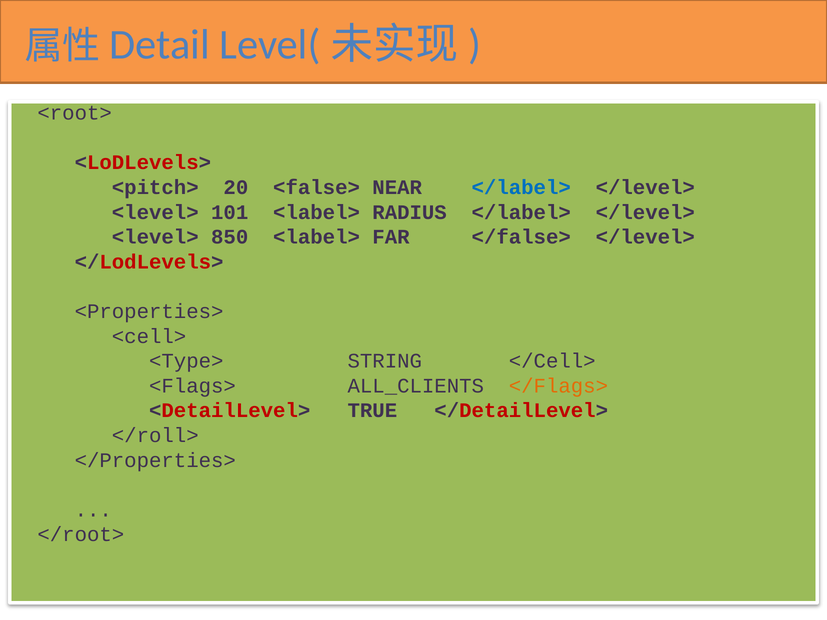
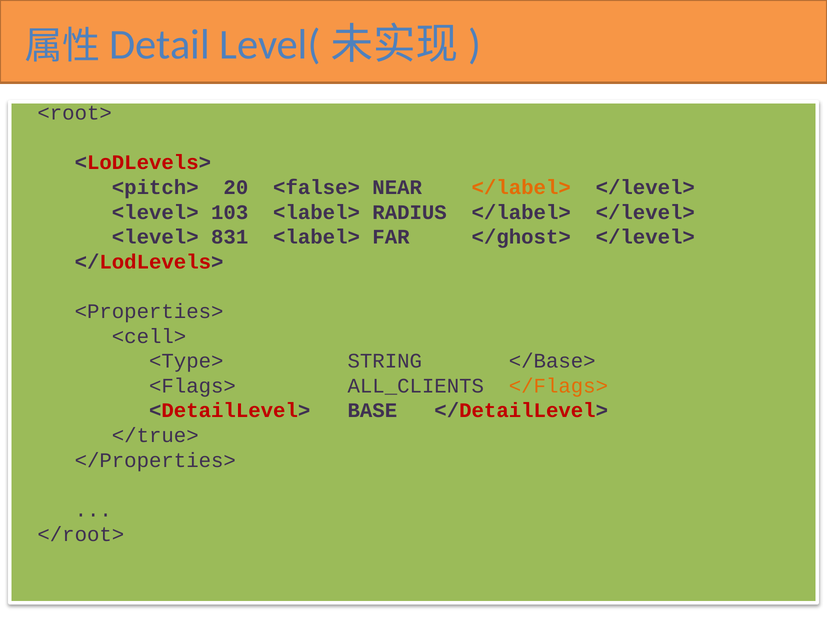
</label> colour: blue -> orange (521, 188)
101: 101 -> 103 (230, 212)
850: 850 -> 831 (230, 237)
</false>: </false> -> </ghost> (521, 237)
</Cell>: </Cell> -> </Base> (552, 361)
TRUE: TRUE -> BASE (372, 411)
</roll>: </roll> -> </true> (155, 436)
